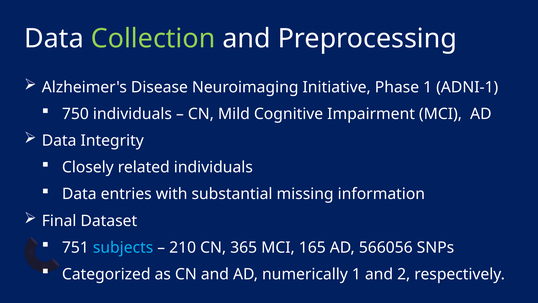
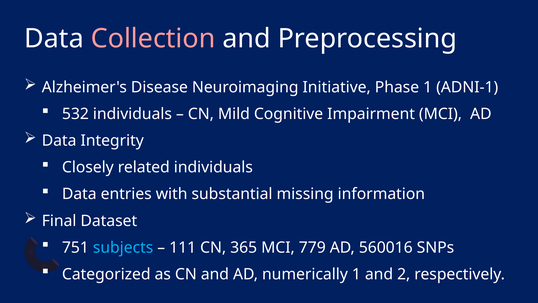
Collection colour: light green -> pink (153, 39)
750: 750 -> 532 (75, 114)
210: 210 -> 111 (183, 247)
165: 165 -> 779 (312, 247)
566056: 566056 -> 560016 (386, 247)
